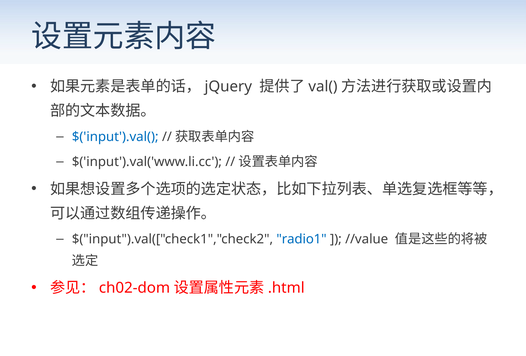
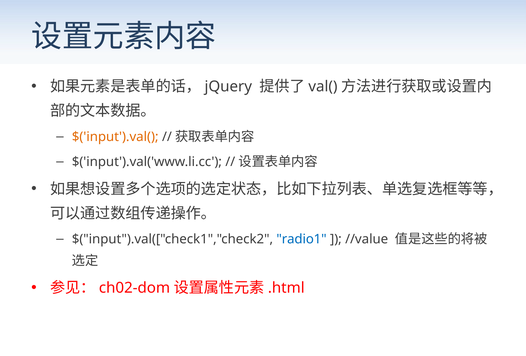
$('input').val( colour: blue -> orange (115, 137)
